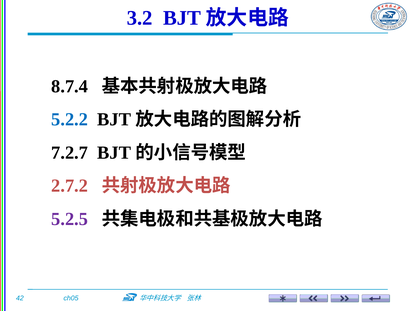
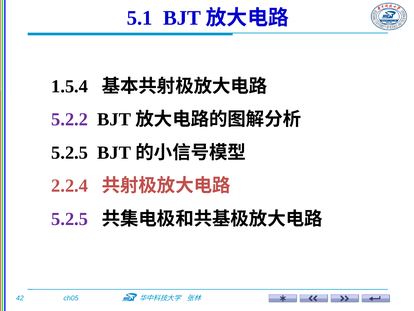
3.2: 3.2 -> 5.1 (140, 18)
8.7.4: 8.7.4 -> 1.5.4 (70, 86)
5.2.2 colour: blue -> purple (70, 119)
7.2.7: 7.2.7 -> 5.2.5 (70, 152)
2.7.2: 2.7.2 -> 2.2.4 (70, 185)
